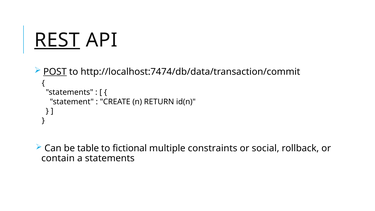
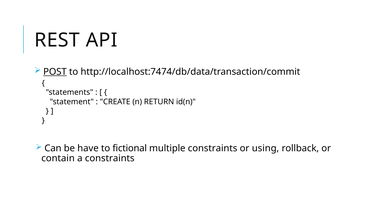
REST underline: present -> none (57, 40)
table: table -> have (88, 148)
social: social -> using (266, 148)
a statements: statements -> constraints (110, 158)
